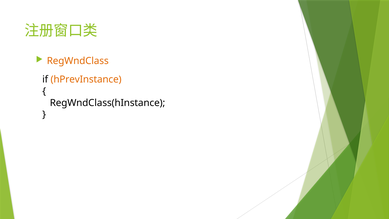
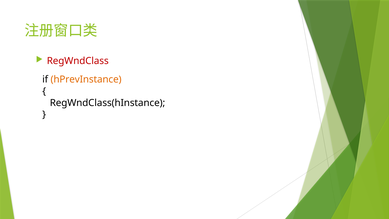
RegWndClass colour: orange -> red (78, 61)
